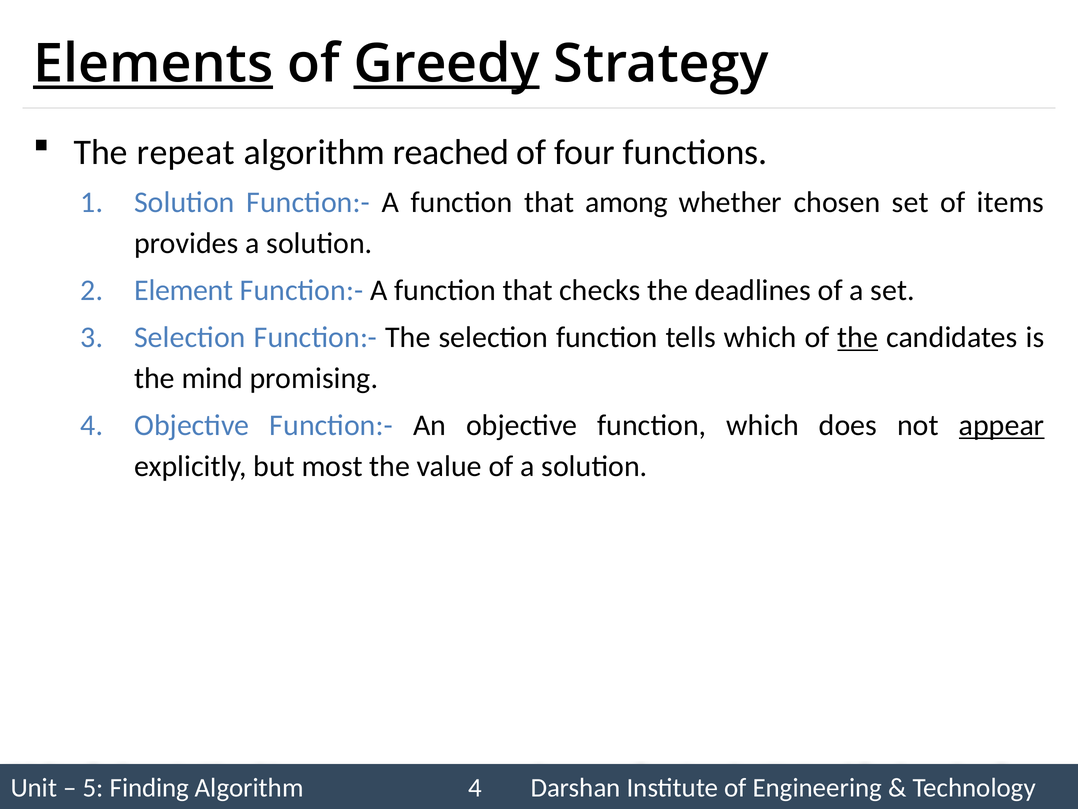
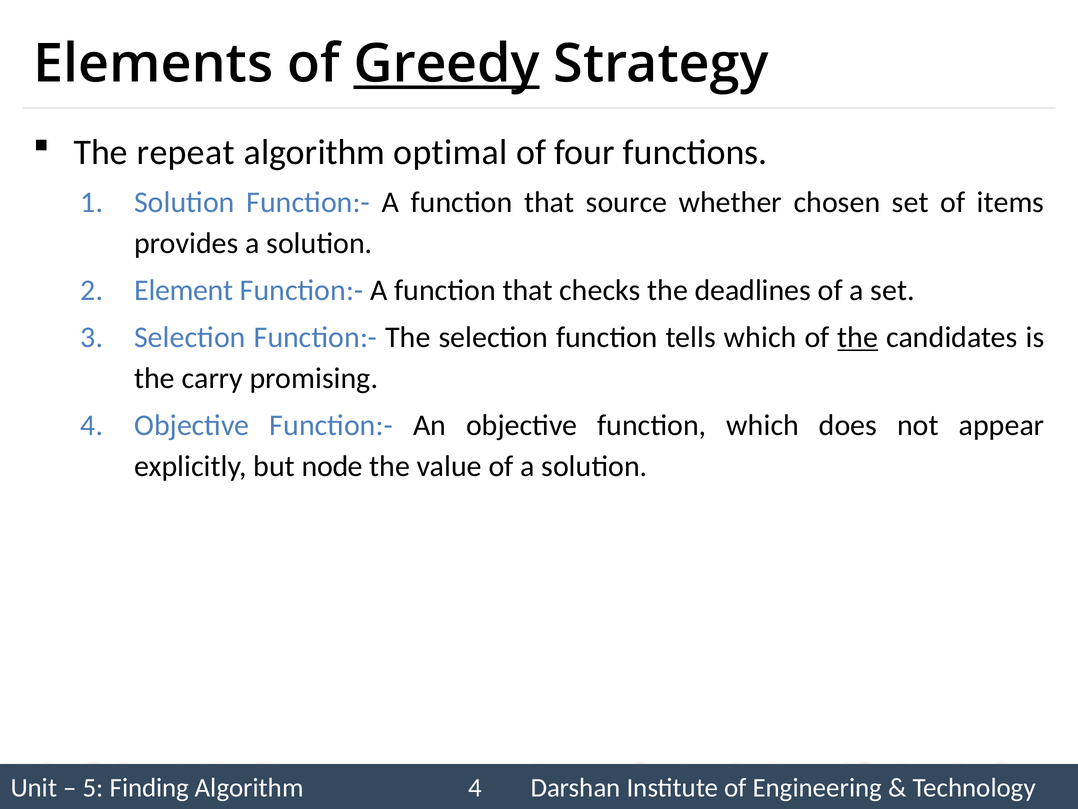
Elements underline: present -> none (153, 64)
reached: reached -> optimal (450, 152)
among: among -> source (626, 202)
mind: mind -> carry (212, 378)
appear underline: present -> none (1002, 425)
most: most -> node (332, 466)
